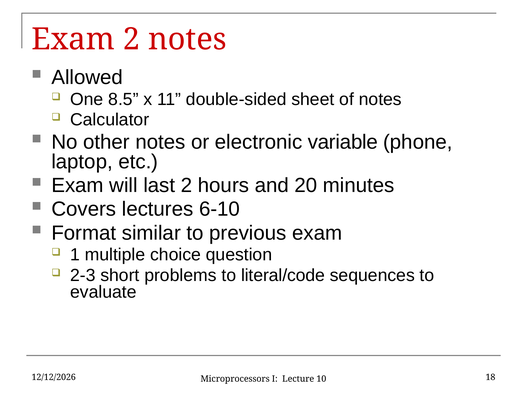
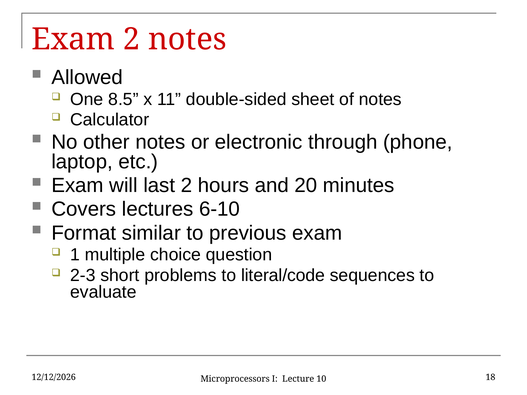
variable: variable -> through (343, 142)
